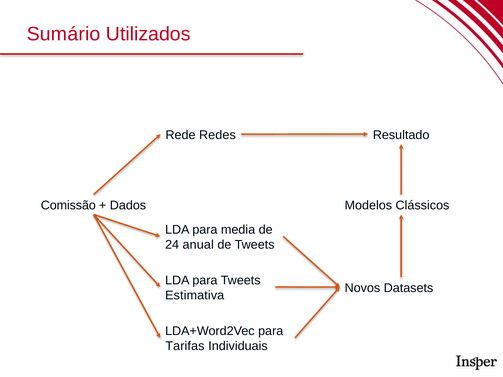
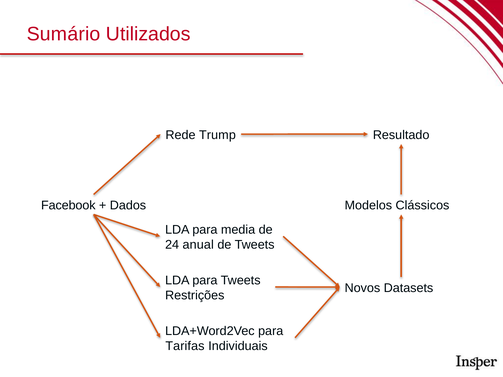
Redes: Redes -> Trump (217, 135)
Comissão: Comissão -> Facebook (68, 205)
Estimativa: Estimativa -> Restrições (195, 296)
